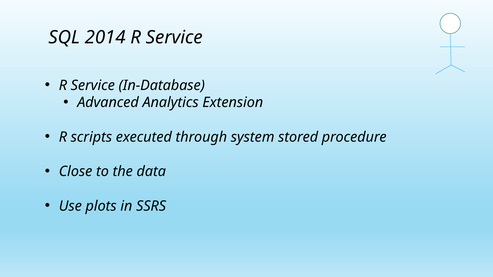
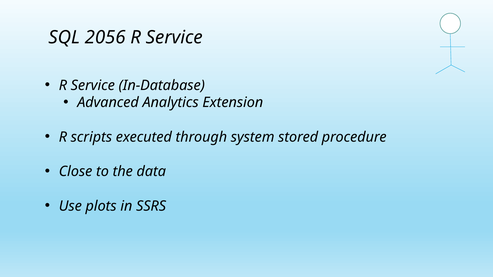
2014: 2014 -> 2056 (105, 37)
